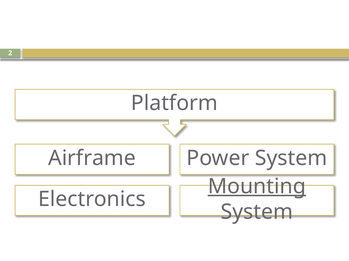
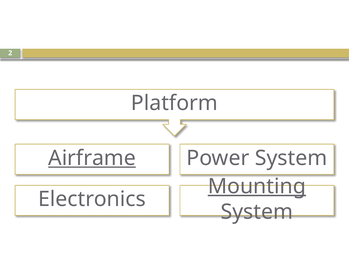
Airframe underline: none -> present (92, 158)
